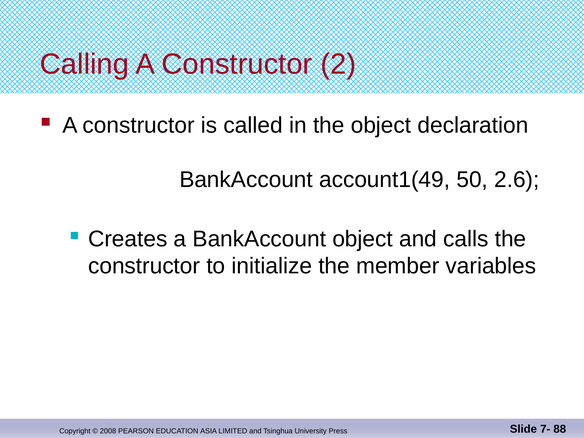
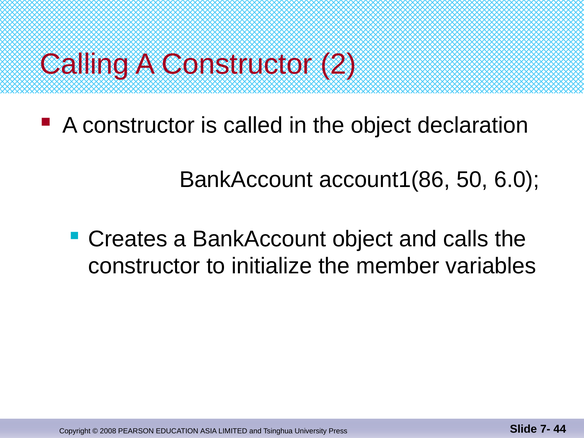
account1(49: account1(49 -> account1(86 (385, 180)
2.6: 2.6 -> 6.0 (517, 180)
88: 88 -> 44 (560, 429)
